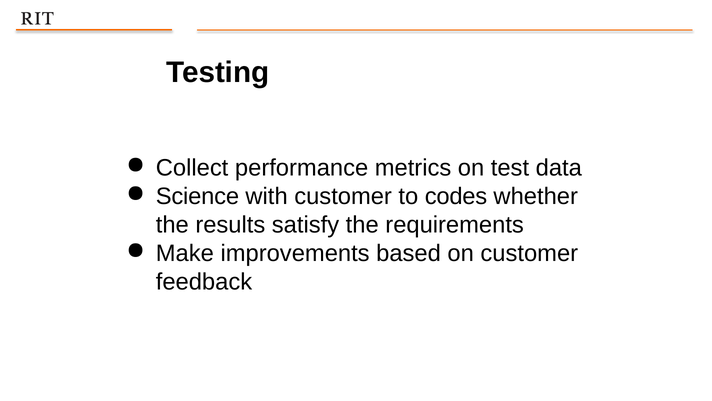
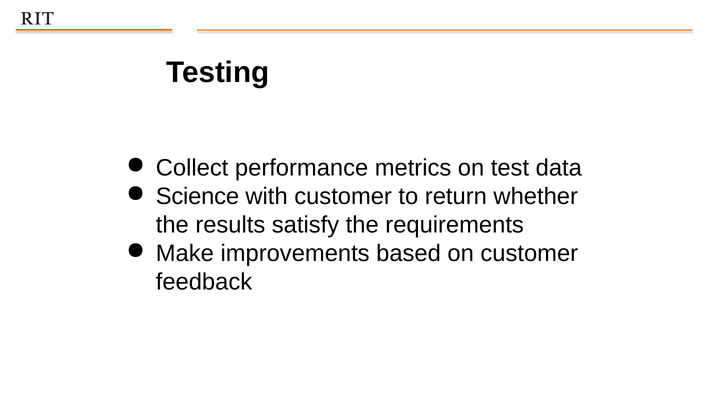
codes: codes -> return (456, 196)
